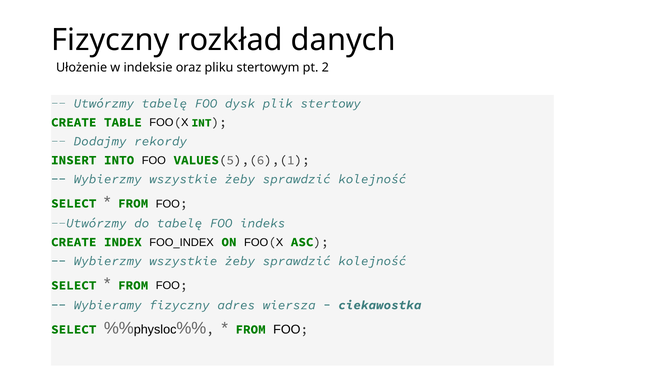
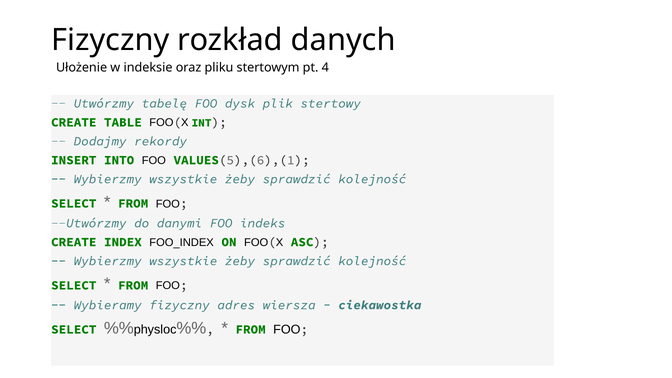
2: 2 -> 4 (325, 68)
do tabelę: tabelę -> danymi (180, 223)
